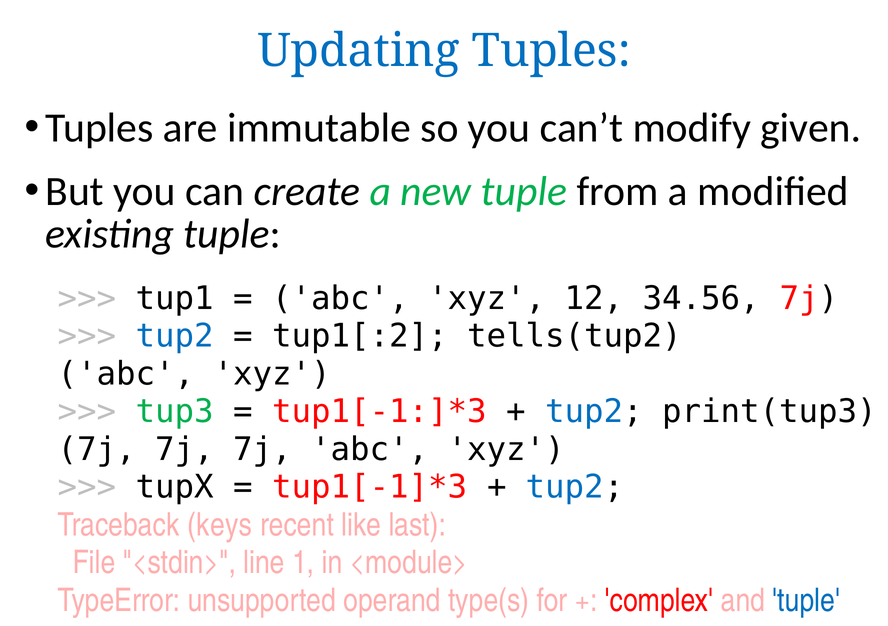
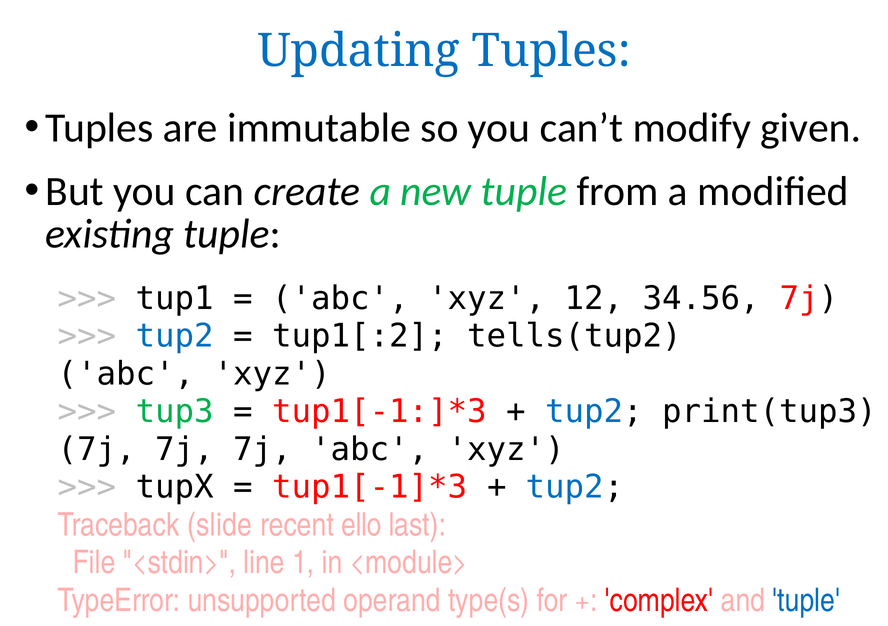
keys: keys -> slide (220, 525)
like: like -> ello (361, 525)
